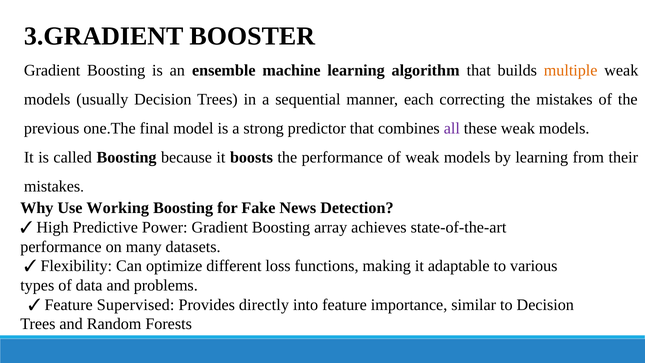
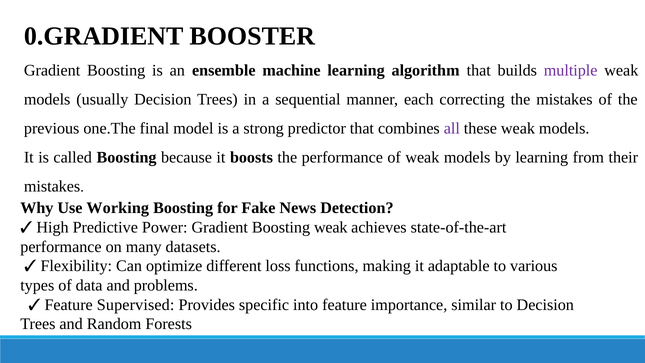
3.GRADIENT: 3.GRADIENT -> 0.GRADIENT (104, 36)
multiple colour: orange -> purple (571, 70)
Boosting array: array -> weak (331, 227)
directly: directly -> specific (264, 305)
